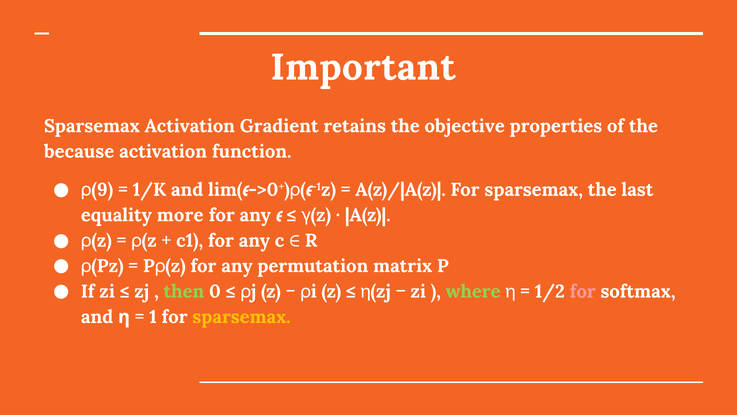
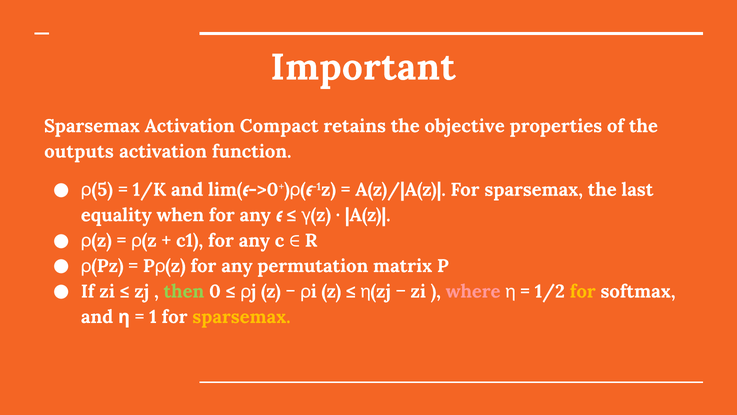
Gradient: Gradient -> Compact (279, 126)
because: because -> outputs (79, 151)
9: 9 -> 5 (102, 189)
more: more -> when (180, 215)
where colour: light green -> pink (473, 291)
for colour: pink -> yellow (583, 291)
